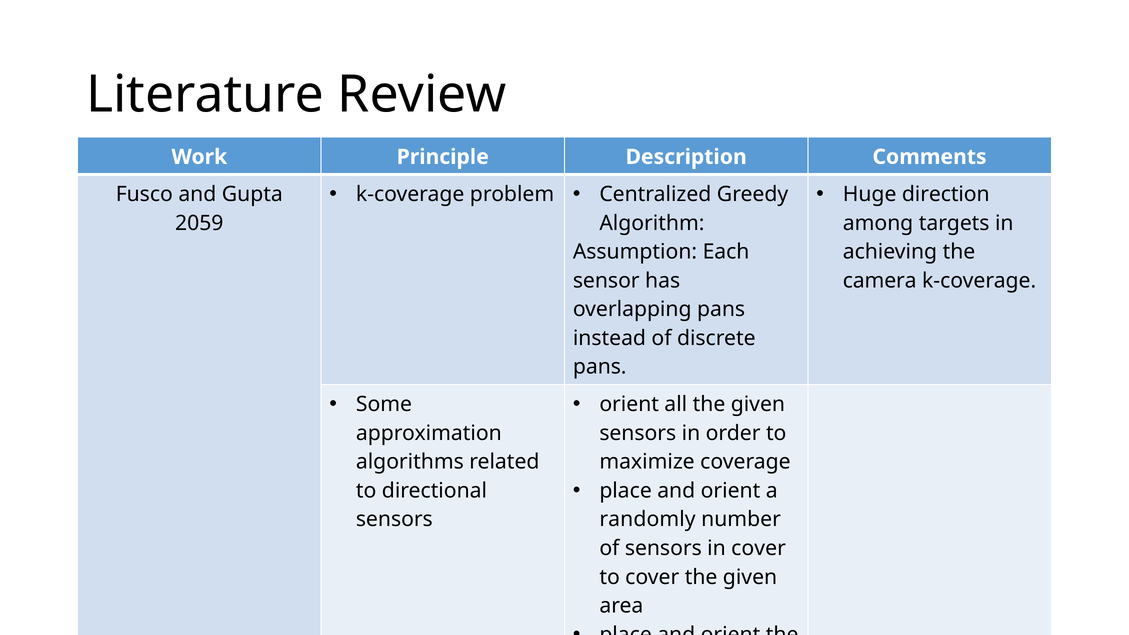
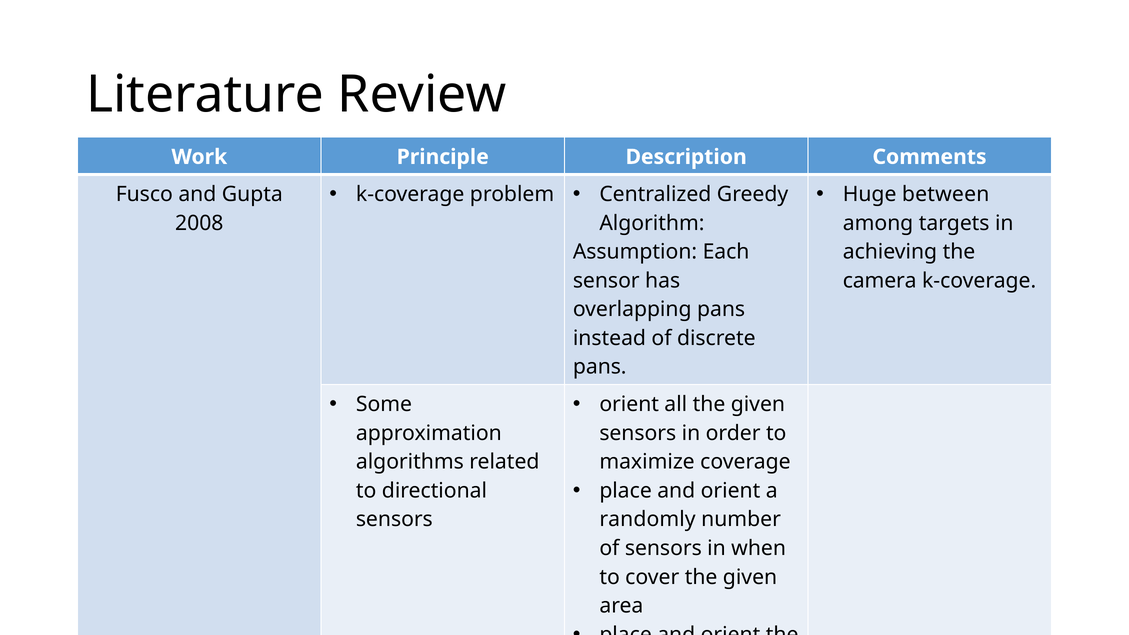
direction: direction -> between (946, 194)
2059: 2059 -> 2008 (199, 223)
in cover: cover -> when (759, 548)
